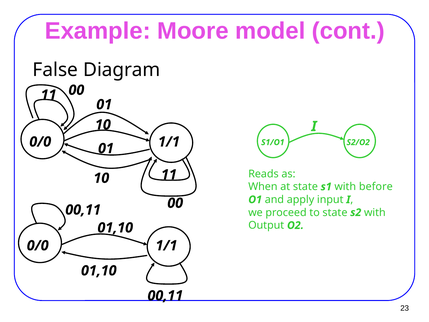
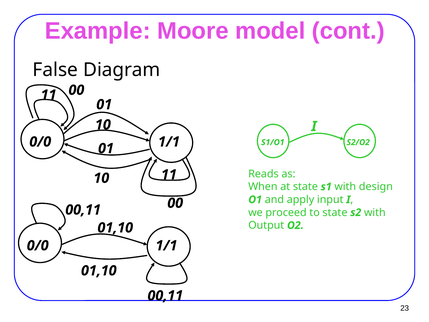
before: before -> design (376, 187)
